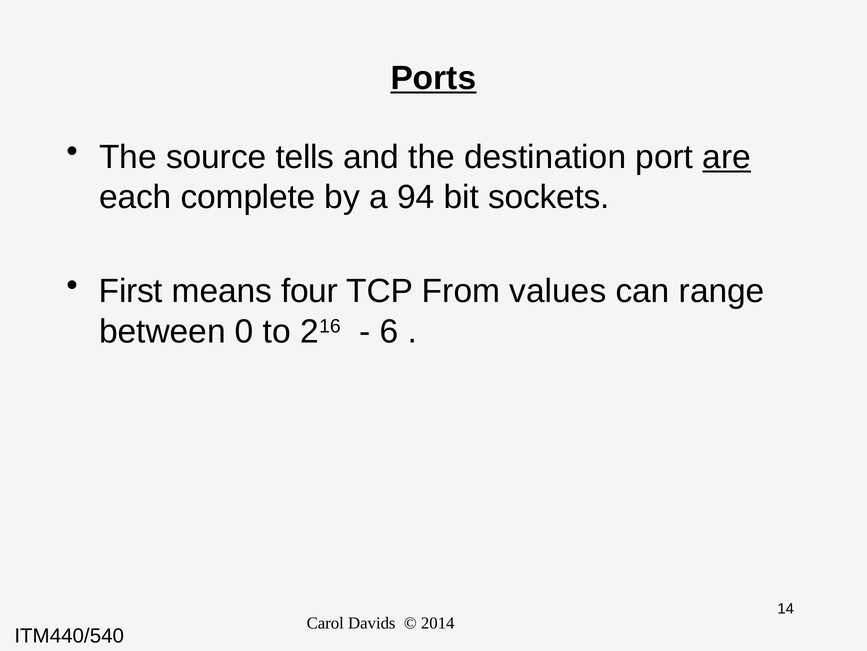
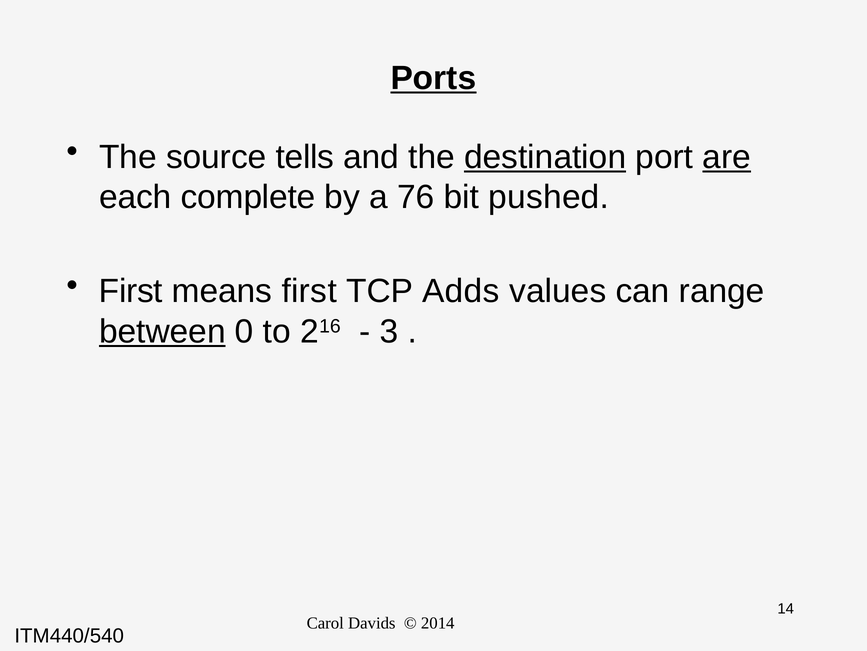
destination underline: none -> present (545, 157)
94: 94 -> 76 (416, 197)
sockets: sockets -> pushed (549, 197)
means four: four -> first (309, 291)
From: From -> Adds (461, 291)
between underline: none -> present (162, 332)
6: 6 -> 3 (389, 332)
